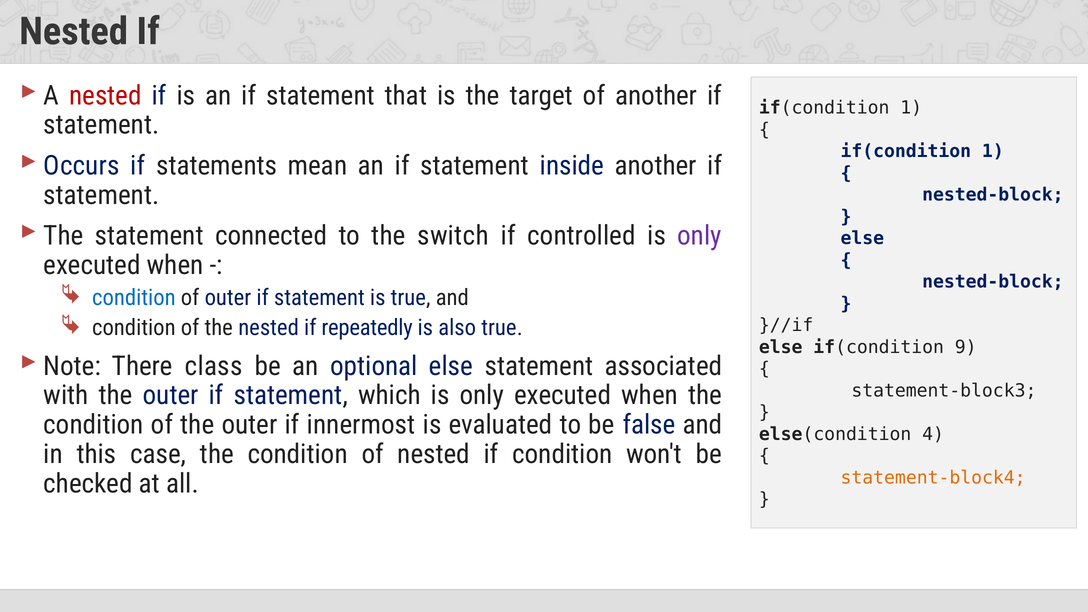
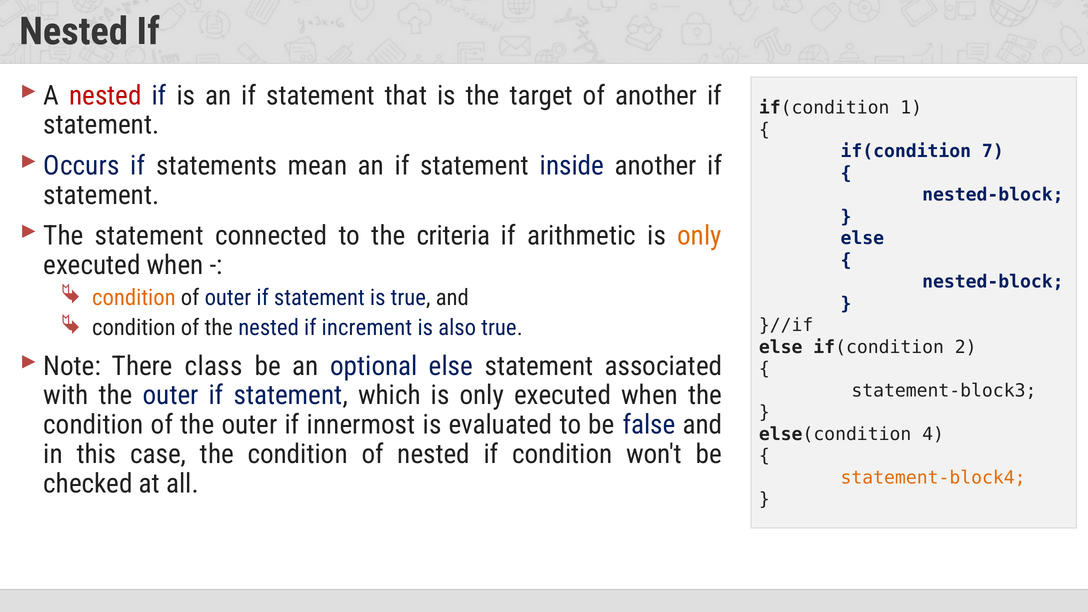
1: 1 -> 7 (993, 152)
switch: switch -> criteria (453, 236)
controlled: controlled -> arithmetic (582, 236)
only colour: purple -> orange (700, 236)
condition colour: blue -> orange (134, 298)
repeatedly: repeatedly -> increment (367, 328)
9: 9 -> 2 (966, 347)
